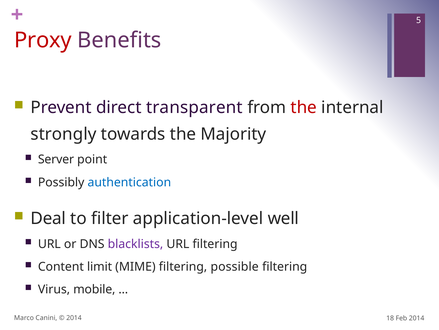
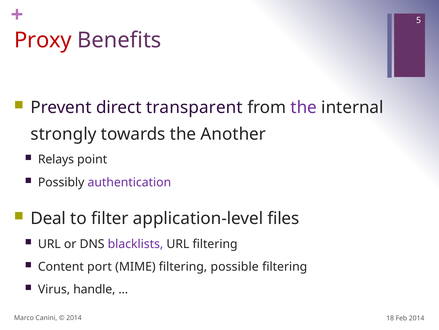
the colour: red -> purple (304, 107)
Majority: Majority -> Another (233, 134)
Server: Server -> Relays (56, 159)
authentication colour: blue -> purple (129, 182)
well: well -> files (283, 218)
limit: limit -> port (99, 266)
mobile: mobile -> handle (94, 289)
